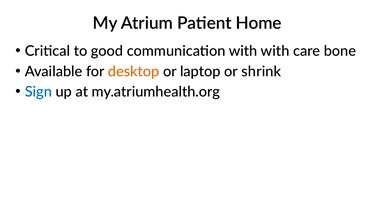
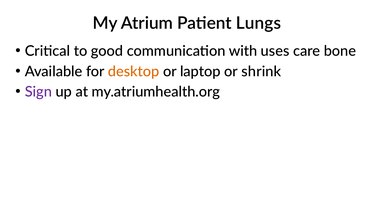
Home: Home -> Lungs (258, 23)
with with: with -> uses (275, 51)
Sign colour: blue -> purple (38, 92)
